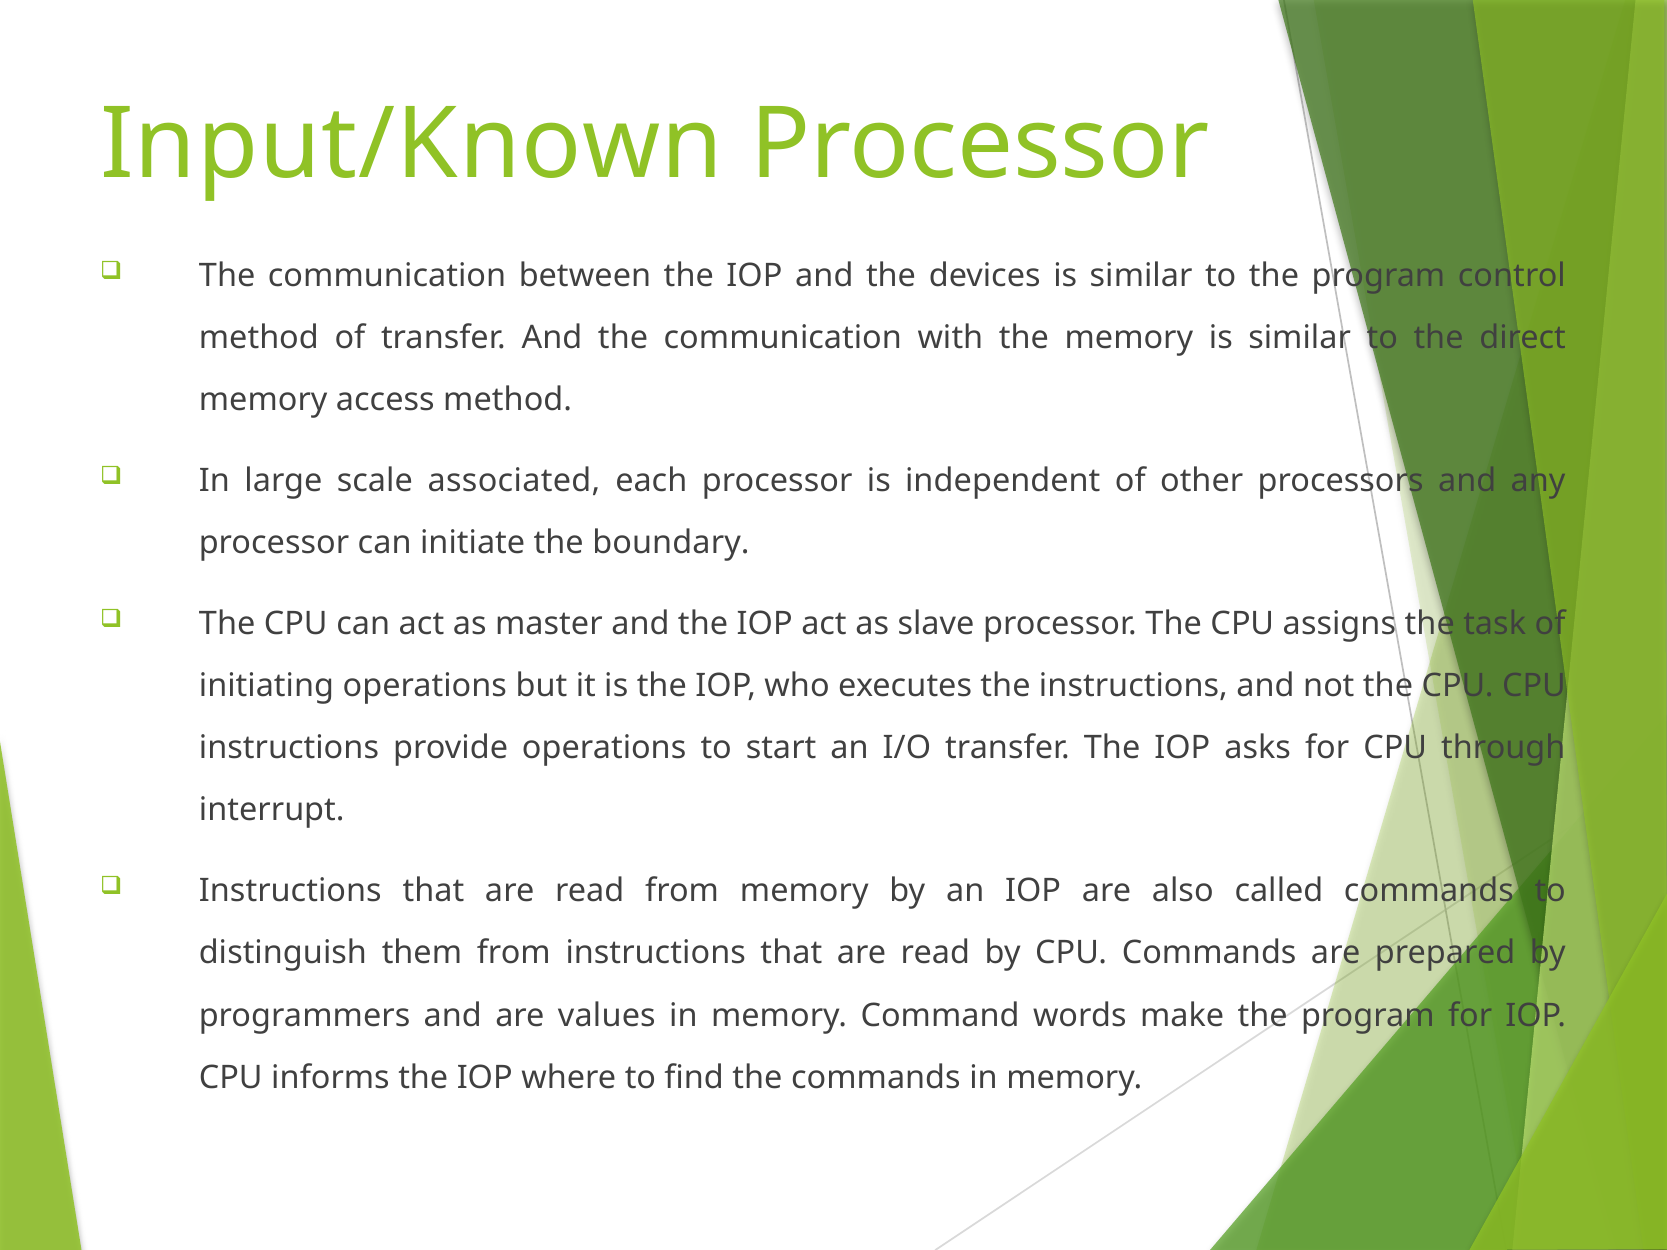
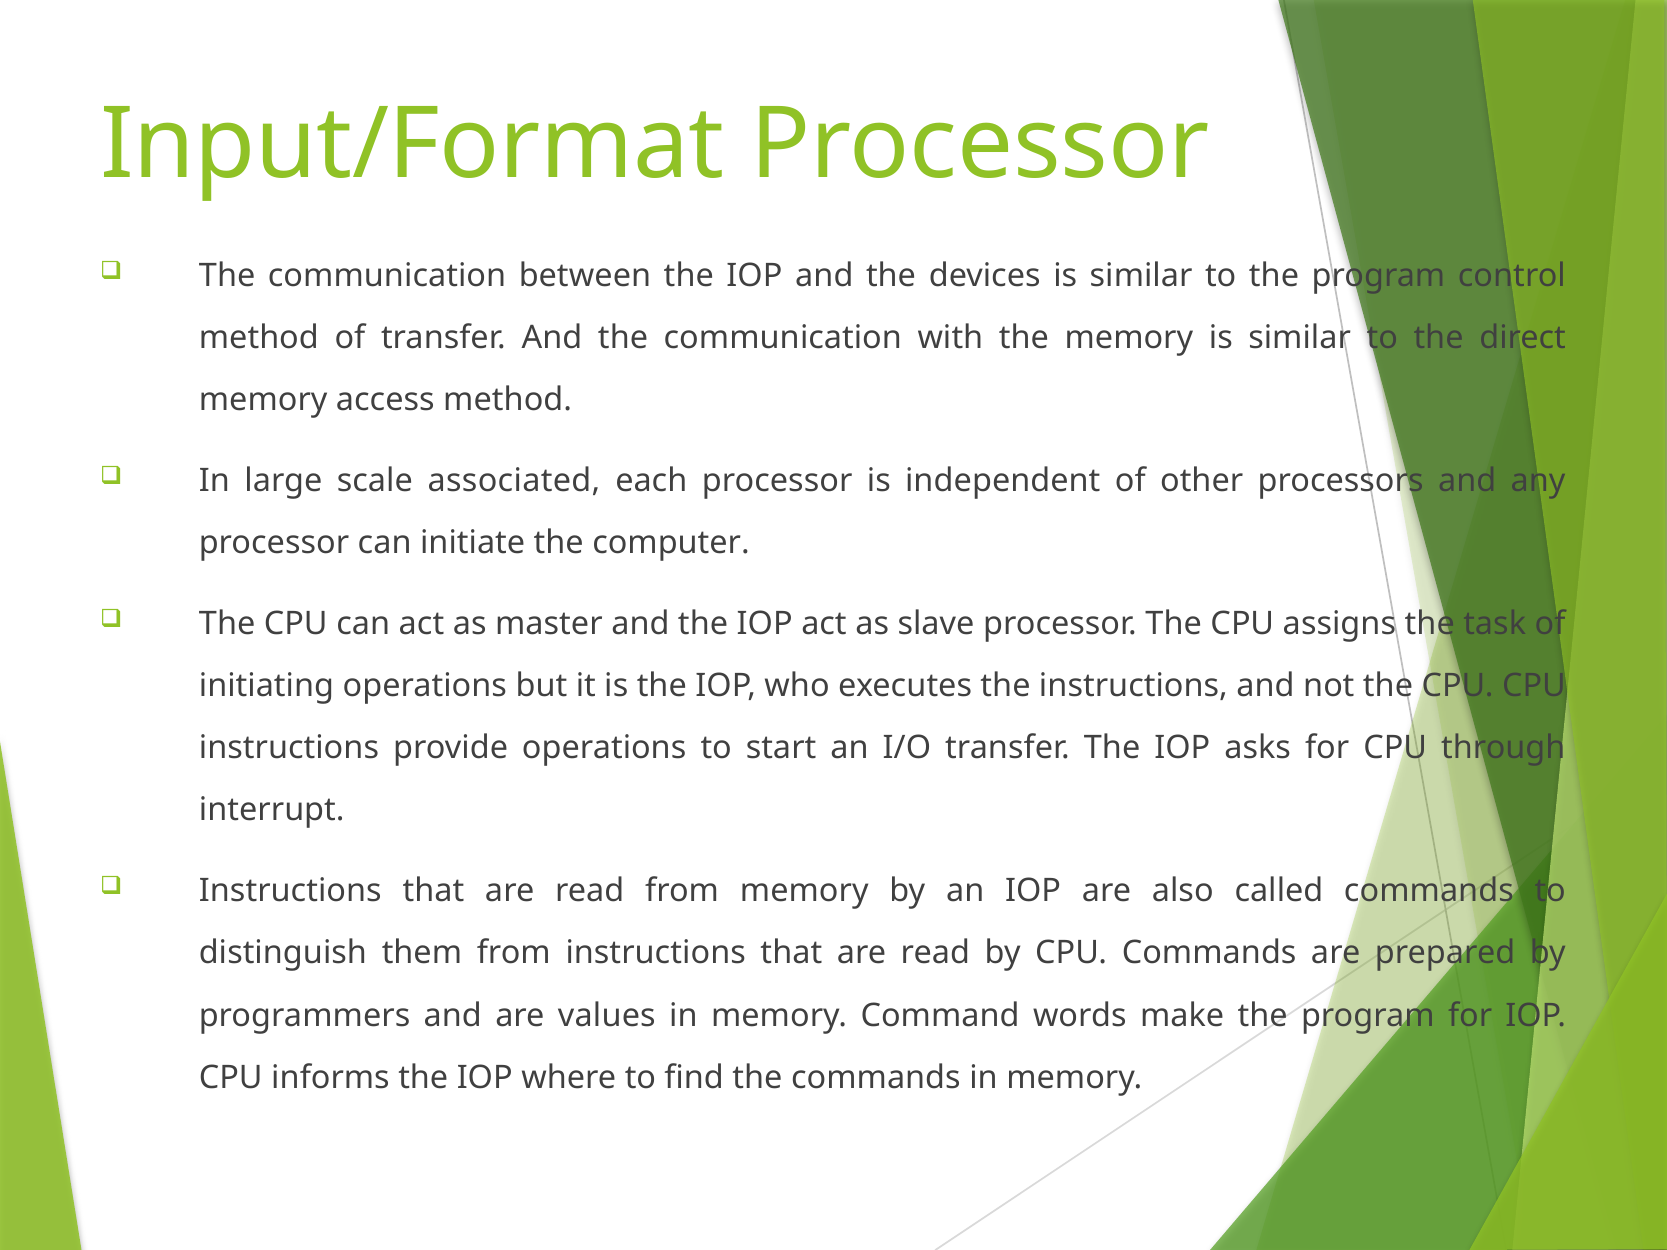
Input/Known: Input/Known -> Input/Format (412, 144)
boundary: boundary -> computer (671, 543)
